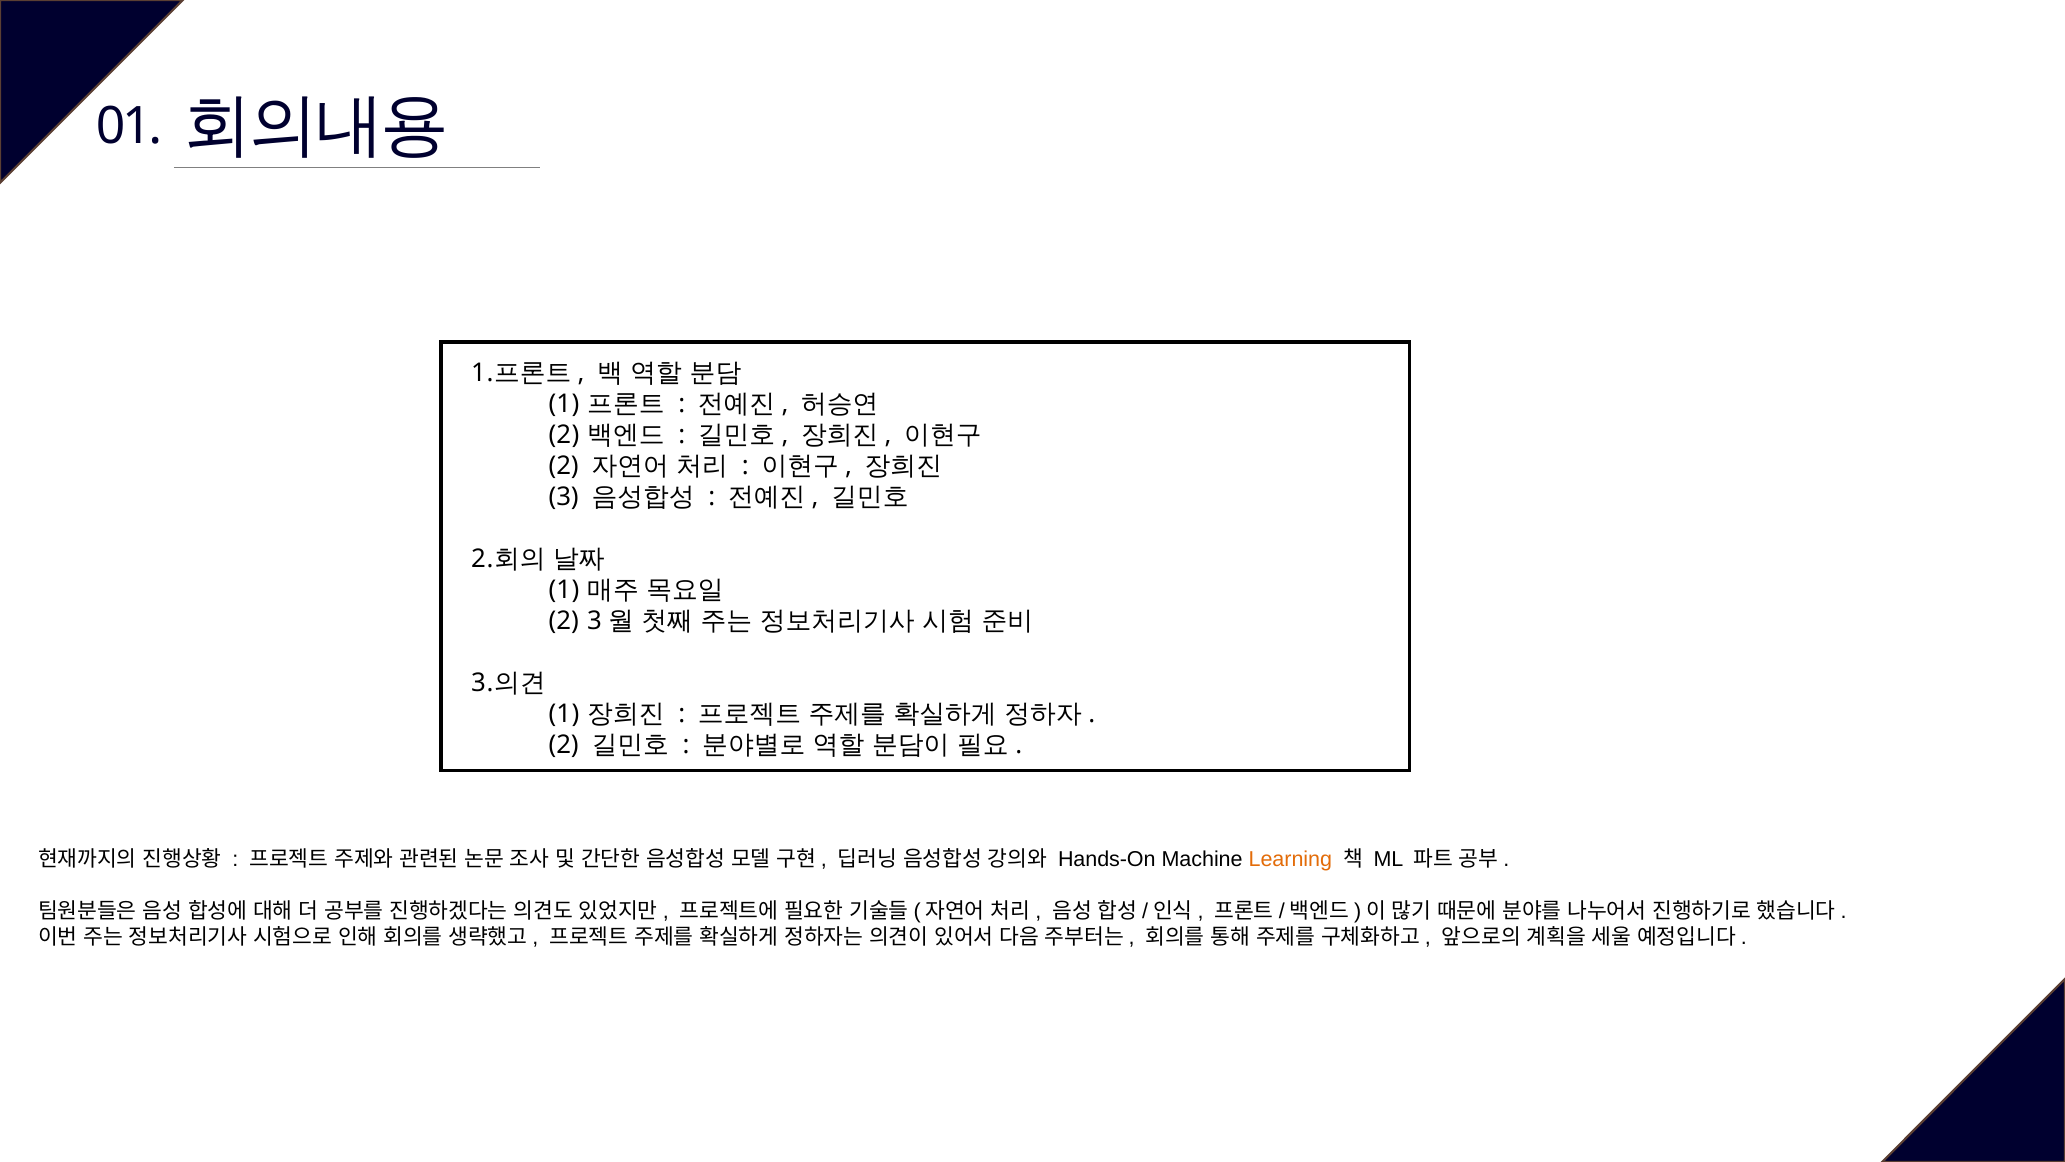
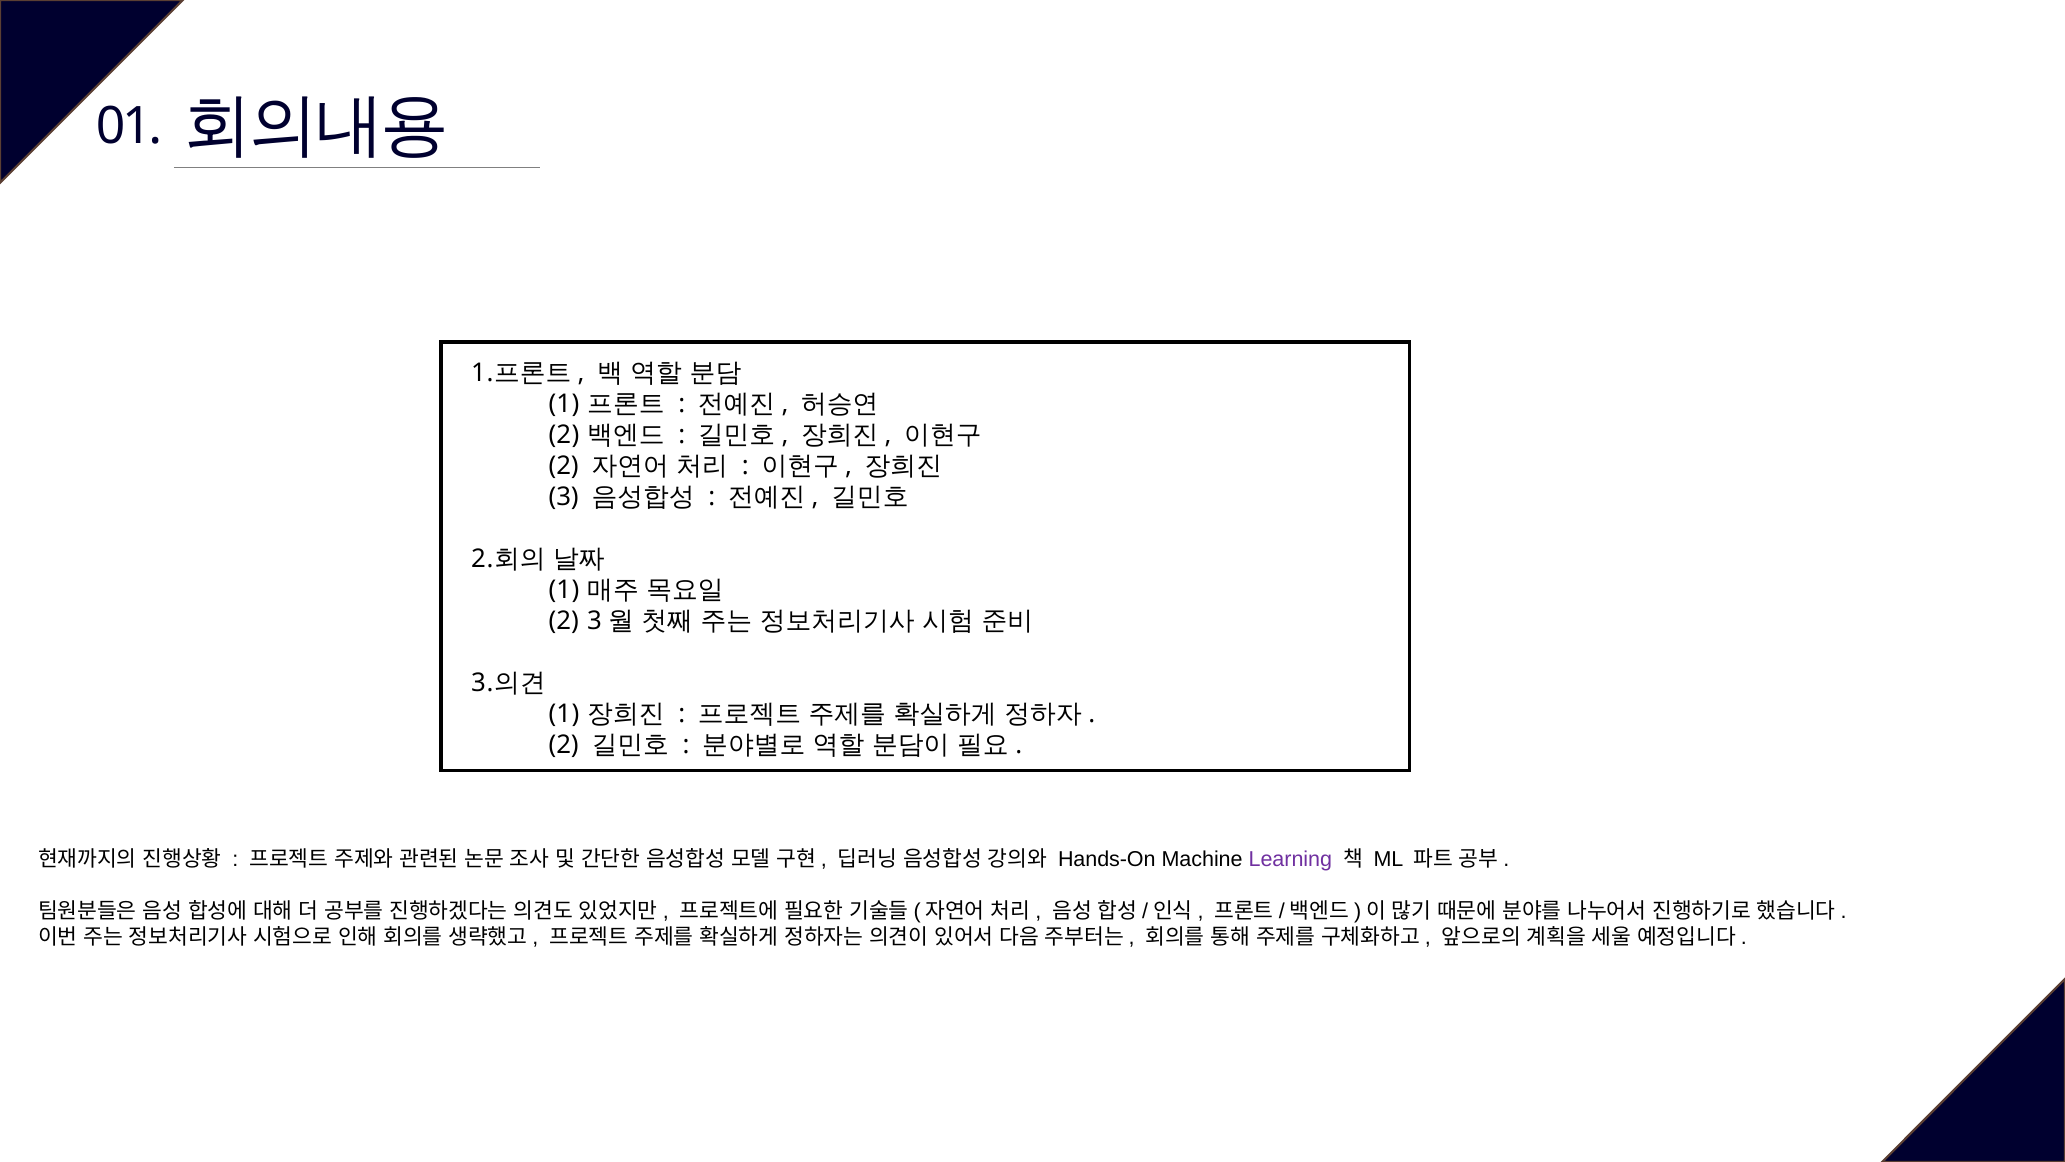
Learning colour: orange -> purple (1290, 859)
